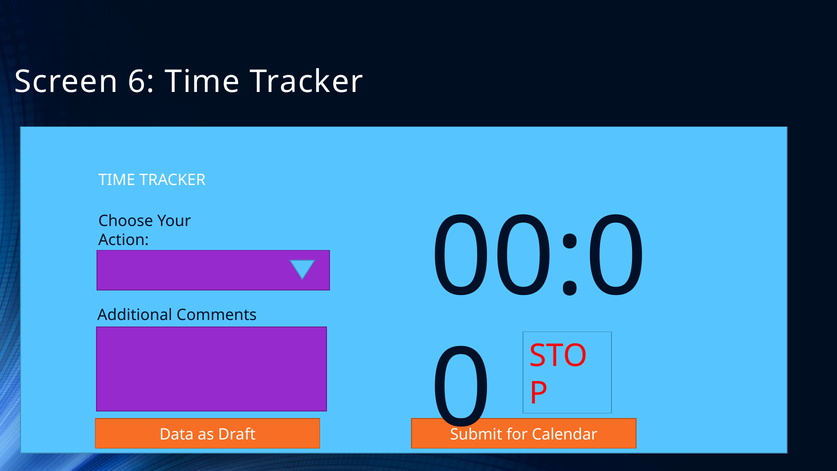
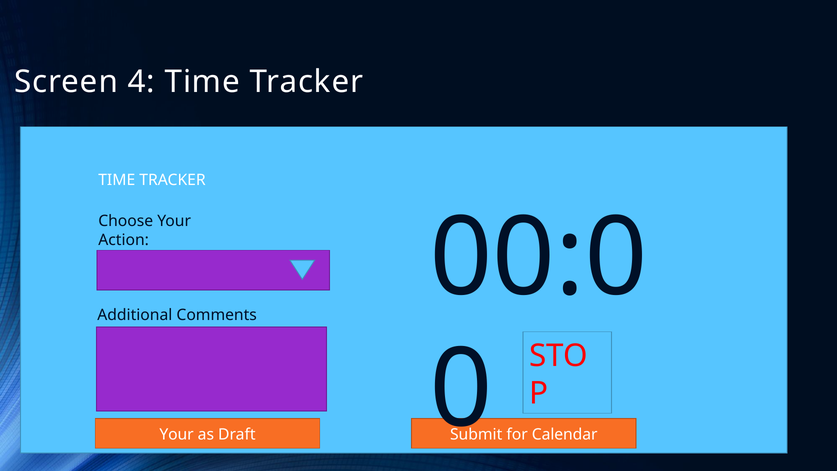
6: 6 -> 4 (141, 82)
Data: Data -> Your (177, 434)
